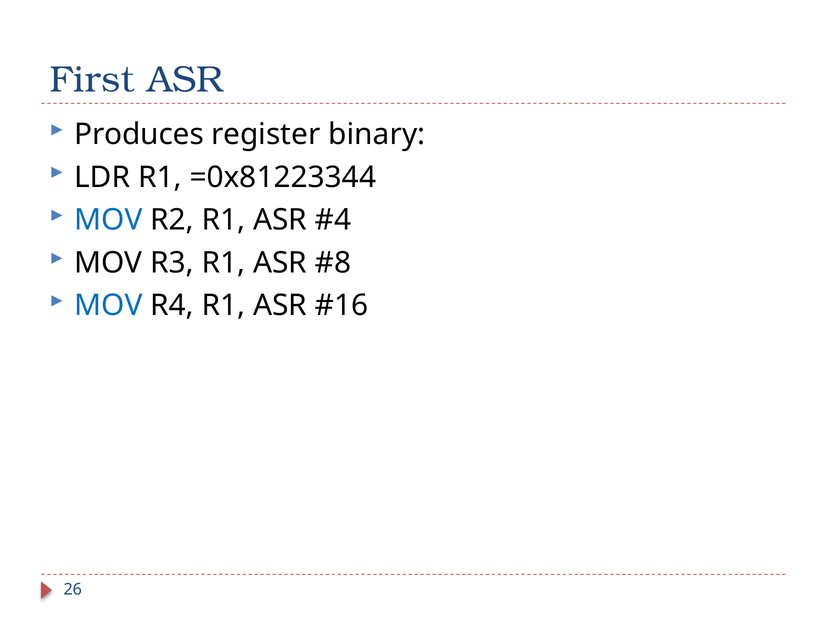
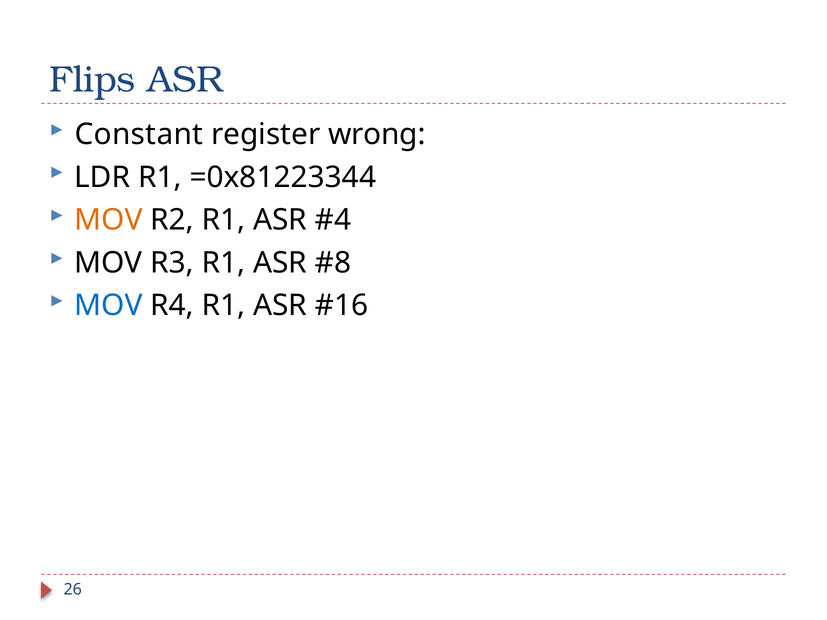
First: First -> Flips (93, 80)
Produces: Produces -> Constant (139, 134)
binary: binary -> wrong (377, 134)
MOV colour: blue -> orange (108, 220)
